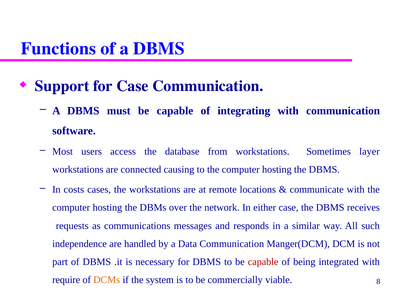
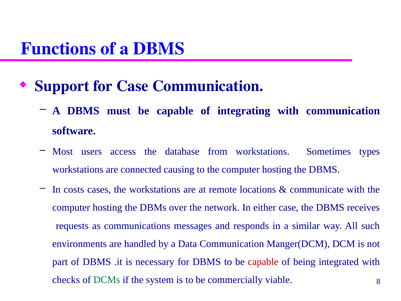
layer: layer -> types (370, 151)
independence: independence -> environments (80, 244)
require: require -> checks (66, 280)
DCMs colour: orange -> green (107, 280)
